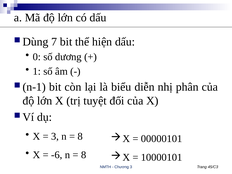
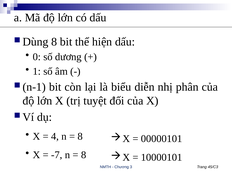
7: 7 -> 8 (54, 42)
3: 3 -> 4 (55, 136)
-6: -6 -> -7 (57, 155)
